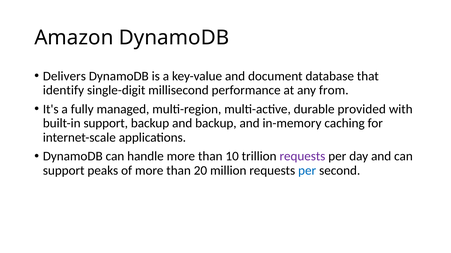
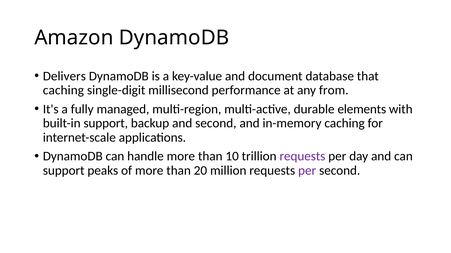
identify: identify -> caching (63, 90)
provided: provided -> elements (362, 109)
and backup: backup -> second (216, 124)
per colour: blue -> purple (307, 171)
